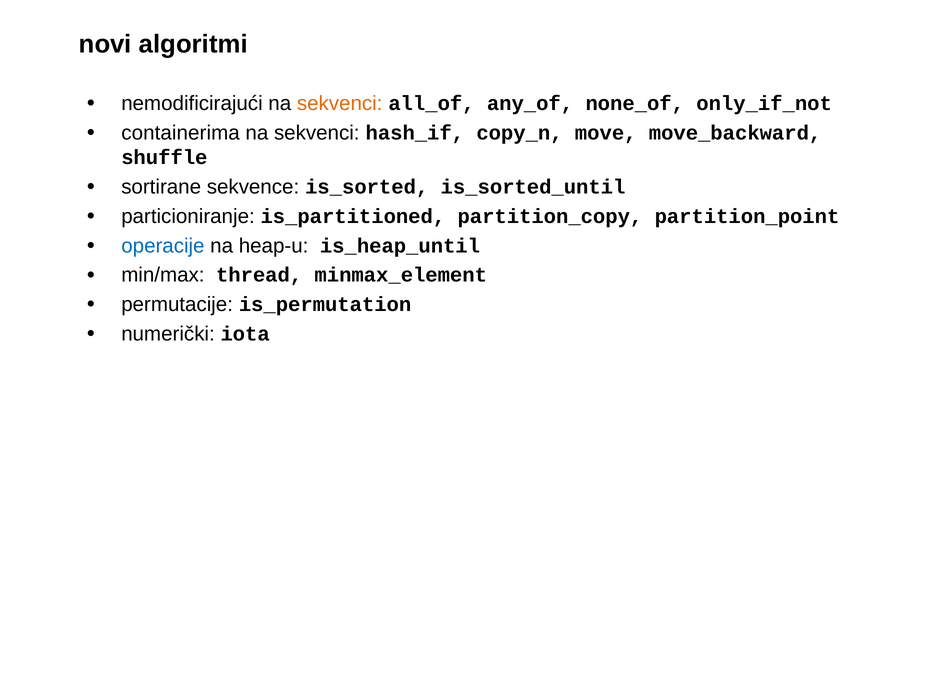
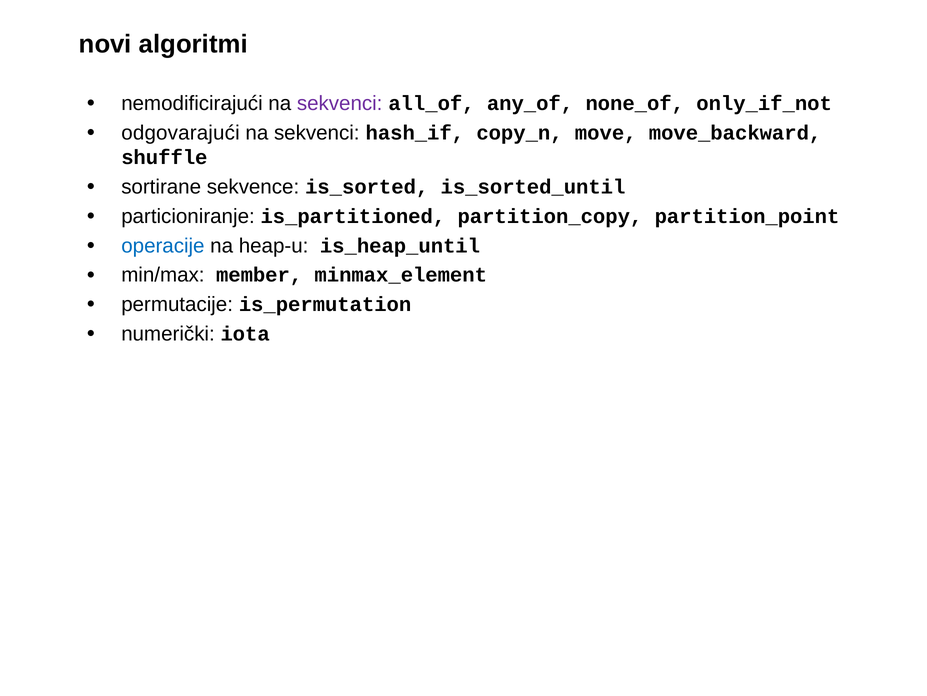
sekvenci colour: orange -> purple (340, 103)
containerima: containerima -> odgovarajući (181, 133)
thread: thread -> member (259, 275)
